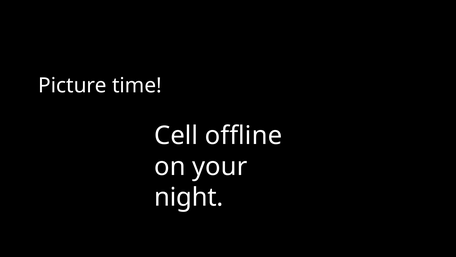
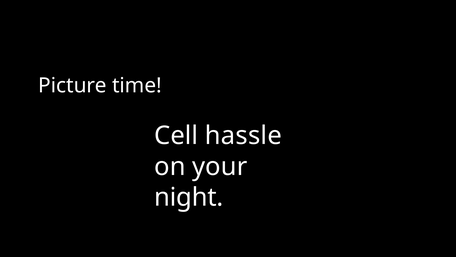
offline: offline -> hassle (243, 135)
